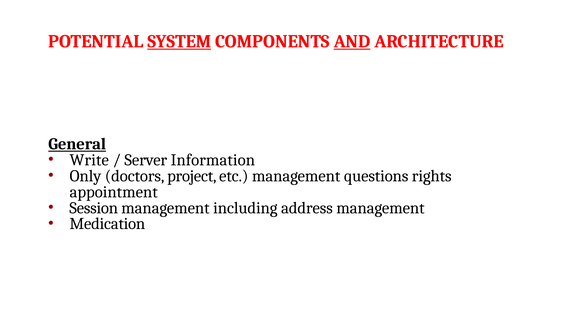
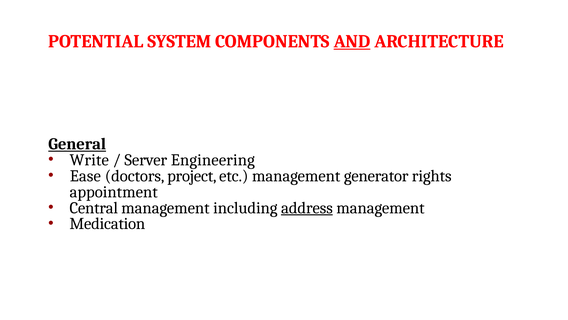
SYSTEM underline: present -> none (179, 41)
Information: Information -> Engineering (213, 160)
Only: Only -> Ease (85, 176)
questions: questions -> generator (376, 176)
Session: Session -> Central (94, 208)
address underline: none -> present (307, 208)
